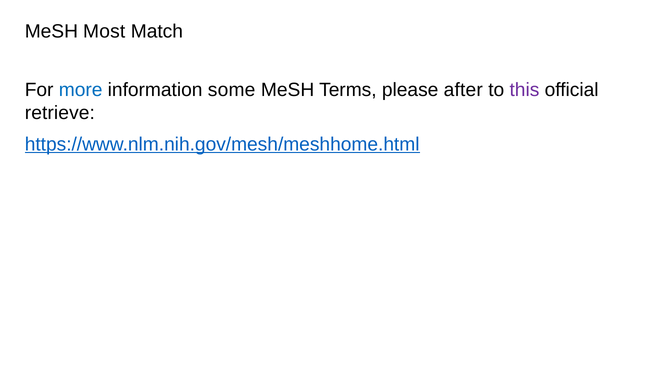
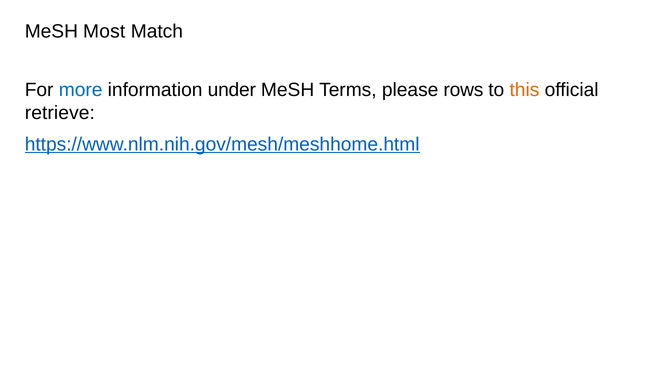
some: some -> under (232, 90)
after: after -> rows (463, 90)
this colour: purple -> orange (524, 90)
